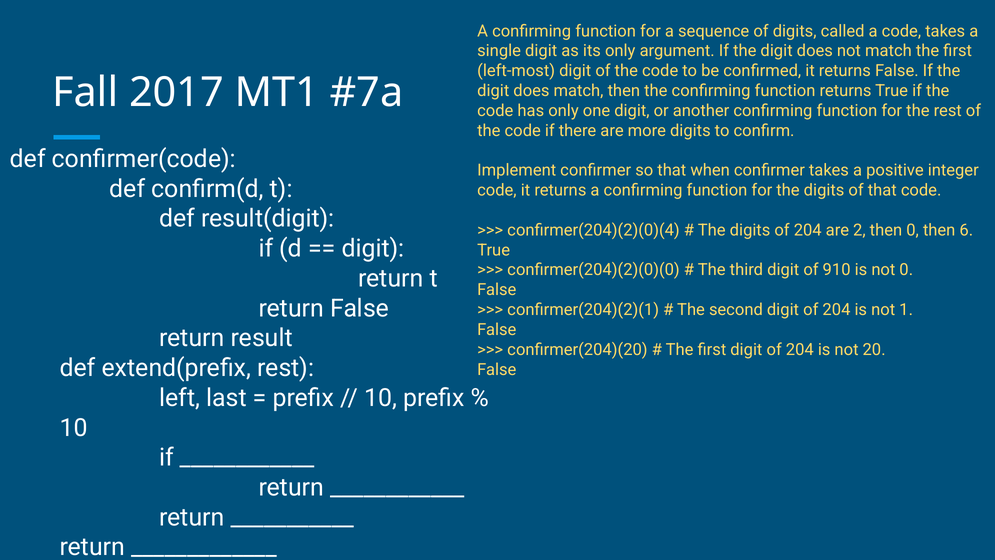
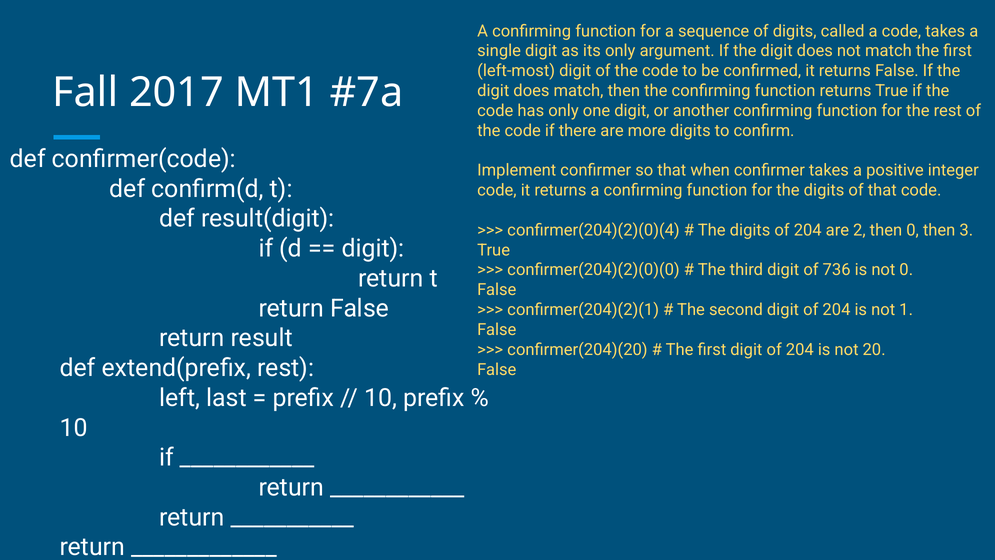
6: 6 -> 3 (966, 230)
910: 910 -> 736 (837, 270)
